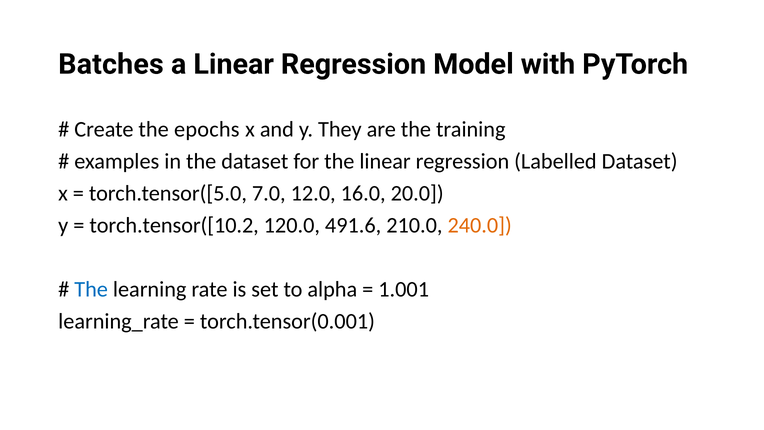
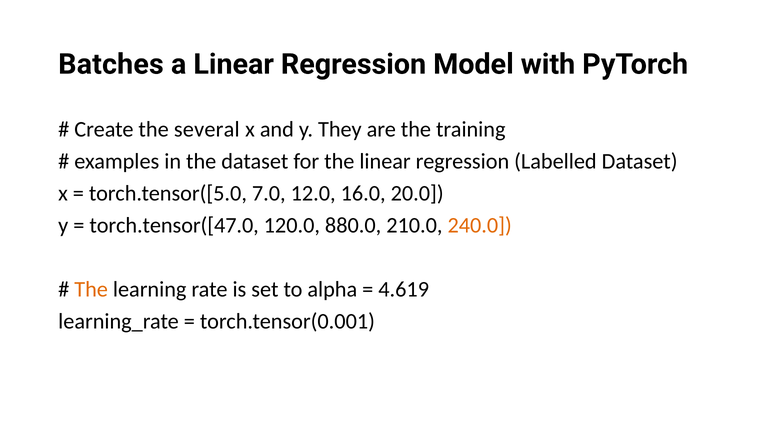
epochs: epochs -> several (207, 129)
torch.tensor([10.2: torch.tensor([10.2 -> torch.tensor([47.0 (174, 225)
491.6: 491.6 -> 880.0 (353, 225)
The colour: blue -> orange (91, 289)
1.001: 1.001 -> 4.619 (404, 289)
